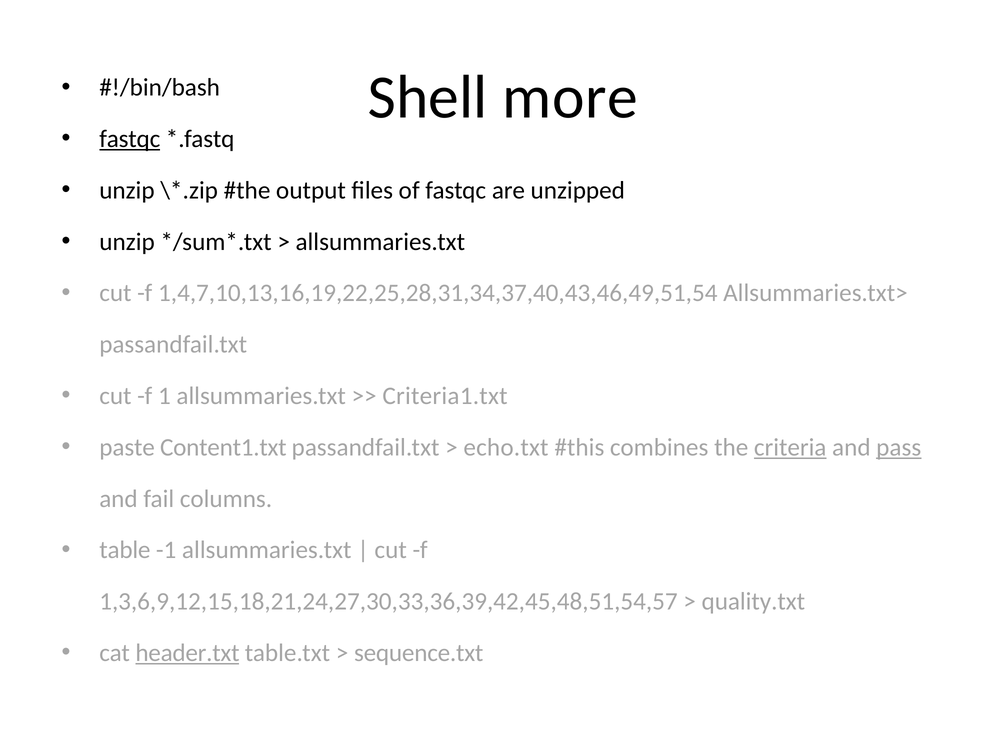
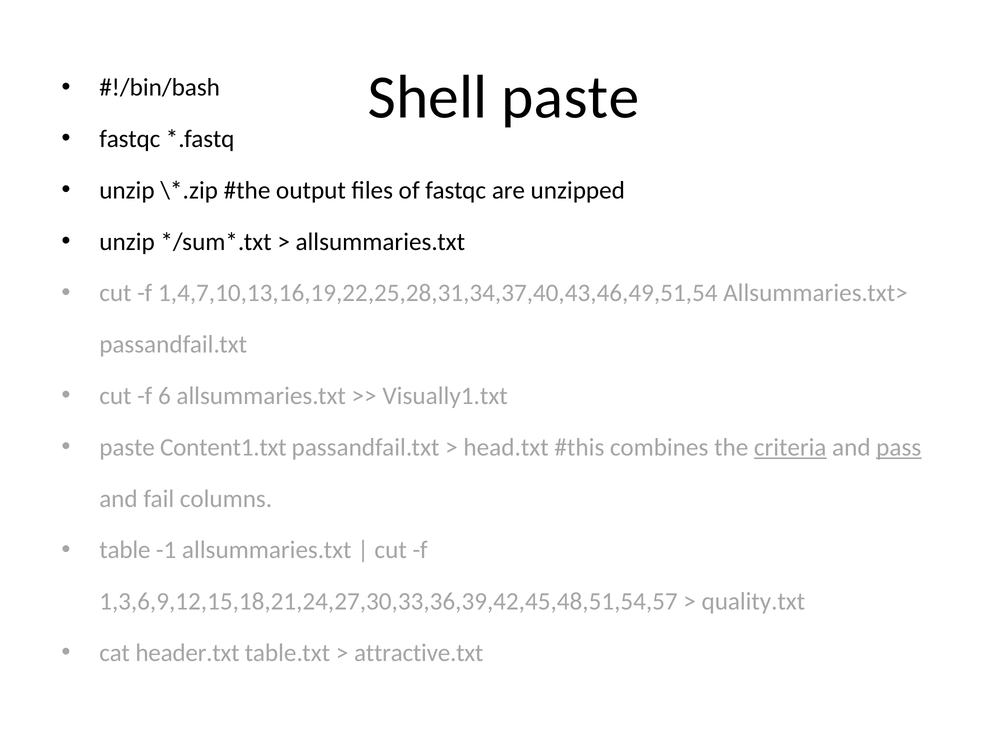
Shell more: more -> paste (570, 98)
fastqc underline: present -> none (130, 139)
1: 1 -> 6 (164, 396)
Criteria1.txt: Criteria1.txt -> Visually1.txt (445, 396)
echo.txt: echo.txt -> head.txt (506, 447)
header.txt underline: present -> none (187, 653)
sequence.txt: sequence.txt -> attractive.txt (419, 653)
